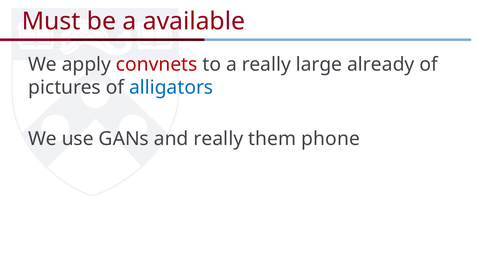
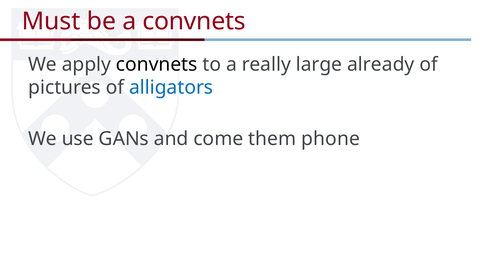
a available: available -> convnets (194, 21)
convnets colour: red -> black (157, 64)
and really: really -> come (218, 139)
